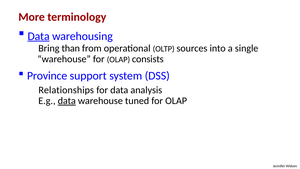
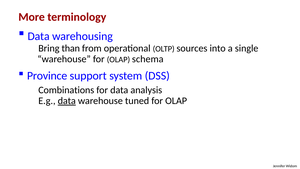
Data underline: present -> none (39, 36)
consists: consists -> schema (148, 59)
Relationships: Relationships -> Combinations (66, 90)
